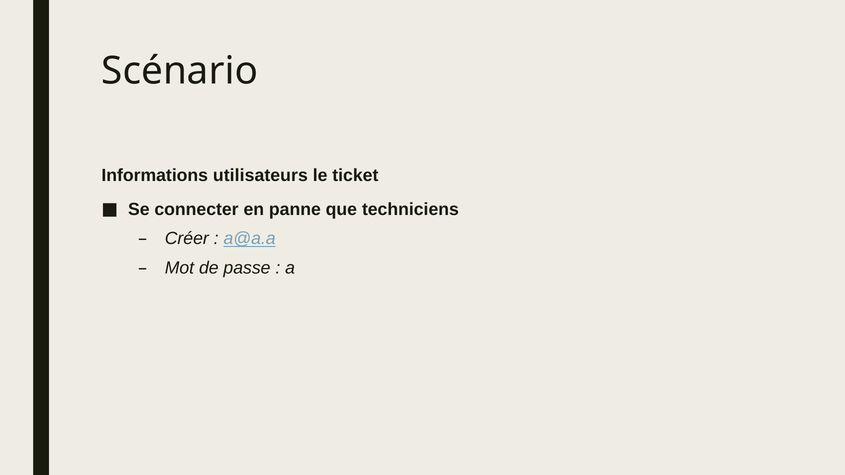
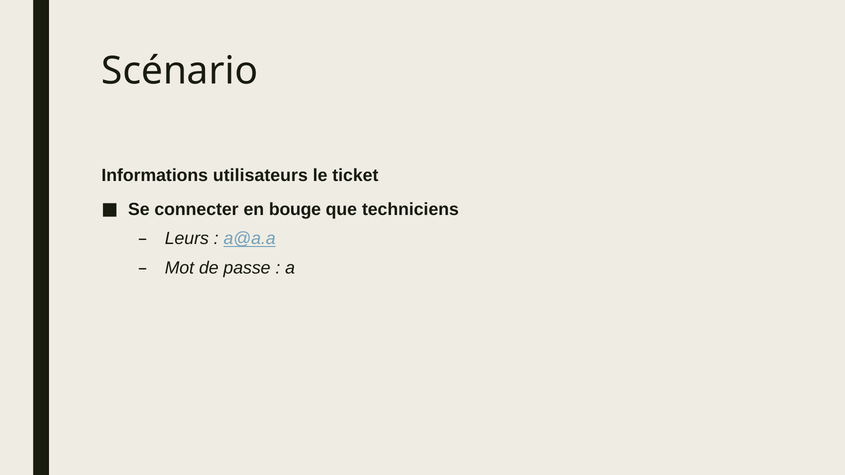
panne: panne -> bouge (295, 209)
Créer: Créer -> Leurs (187, 239)
